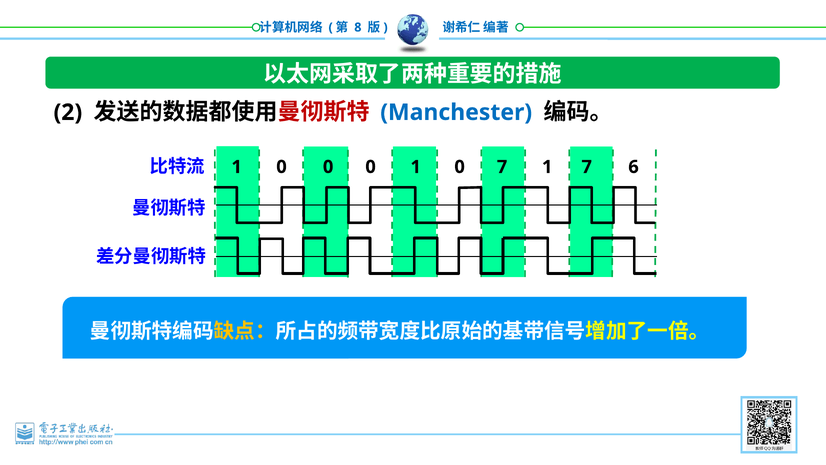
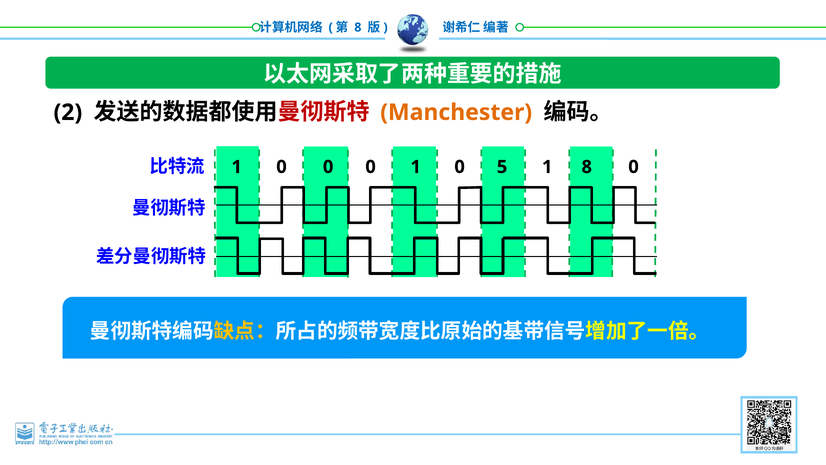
Manchester colour: blue -> orange (456, 112)
0 7: 7 -> 5 (502, 167)
1 7: 7 -> 8 (587, 167)
6: 6 -> 0 (634, 167)
